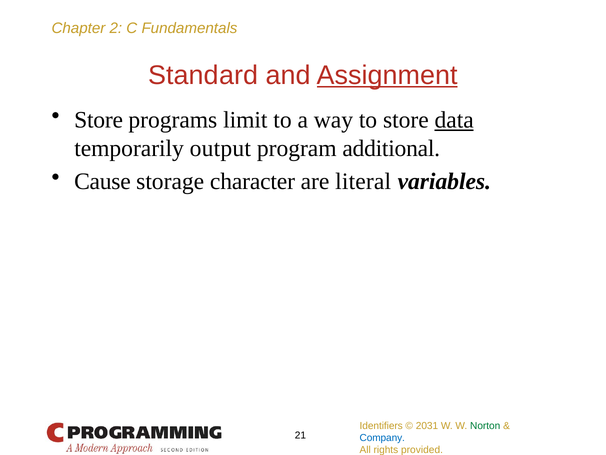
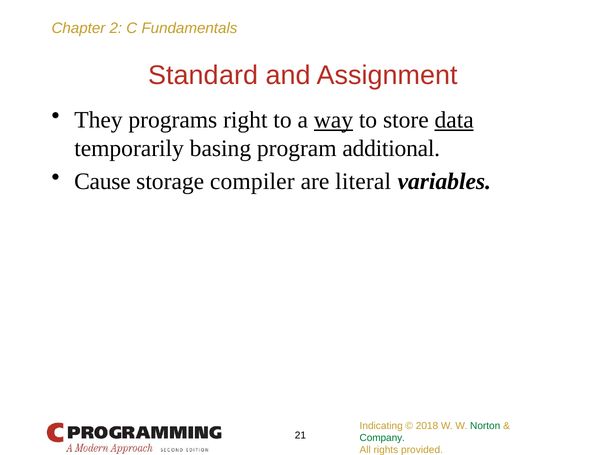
Assignment underline: present -> none (387, 75)
Store: Store -> They (98, 120)
limit: limit -> right (245, 120)
way underline: none -> present (333, 120)
output: output -> basing (220, 148)
character: character -> compiler (252, 181)
Identifiers: Identifiers -> Indicating (381, 425)
2031: 2031 -> 2018 (427, 425)
Company colour: blue -> green (382, 437)
